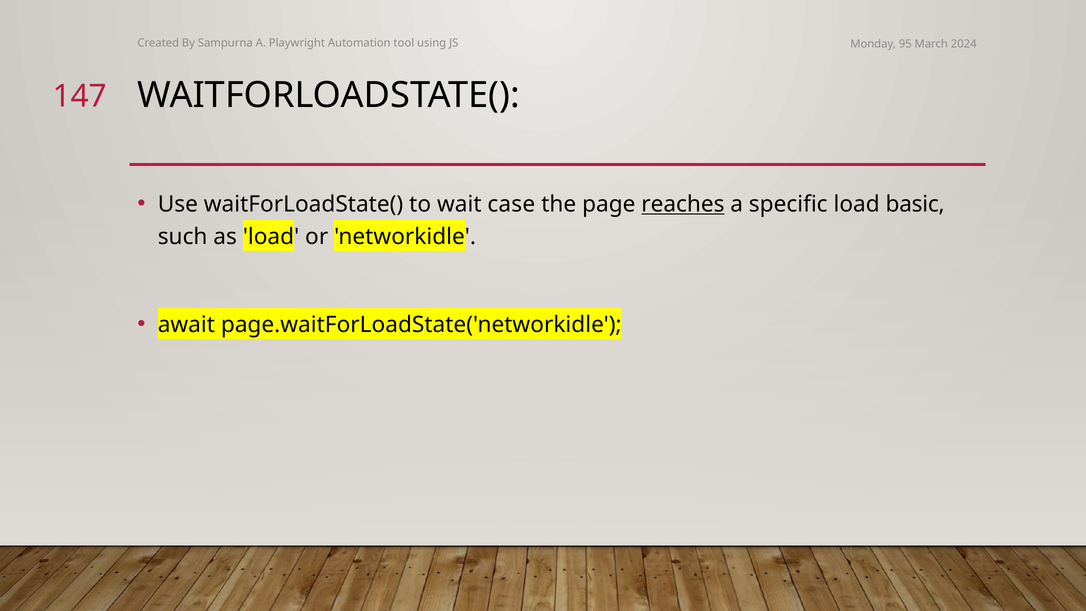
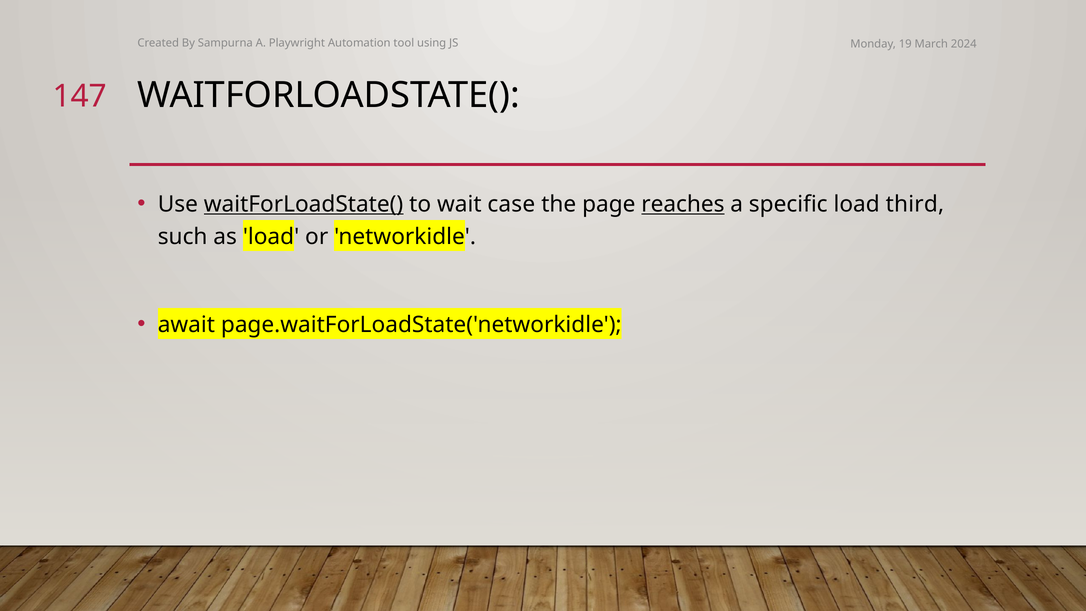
95: 95 -> 19 (905, 44)
waitForLoadState( underline: none -> present (304, 204)
basic: basic -> third (915, 204)
